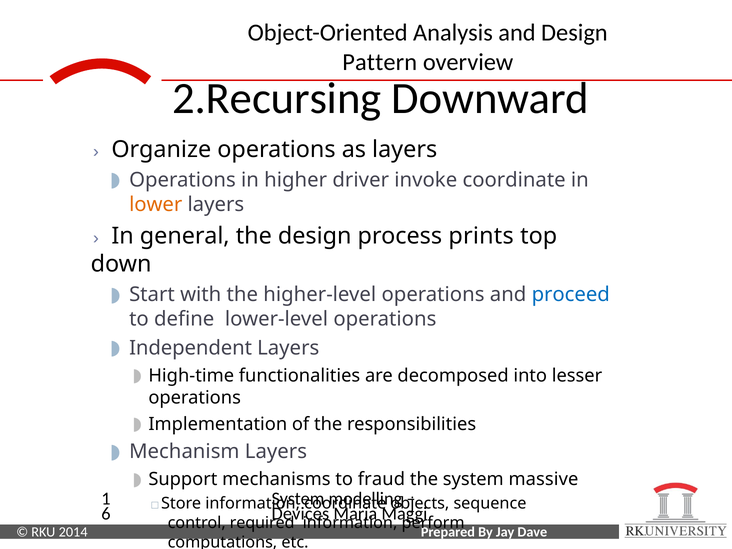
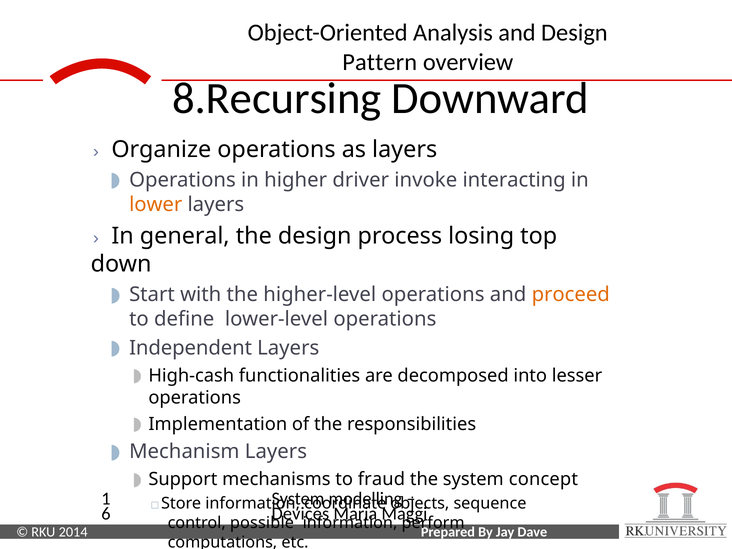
2.Recursing: 2.Recursing -> 8.Recursing (277, 98)
invoke coordinate: coordinate -> interacting (514, 180)
prints: prints -> losing (481, 236)
proceed colour: blue -> orange (571, 295)
High-time: High-time -> High-cash (191, 376)
massive: massive -> concept (543, 479)
required: required -> possible (262, 523)
